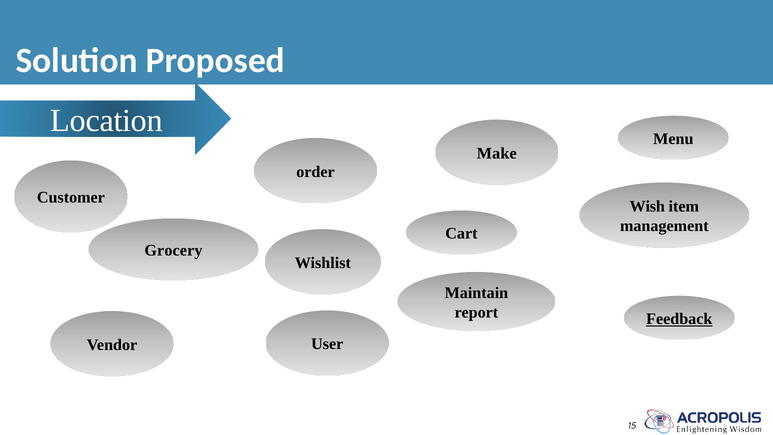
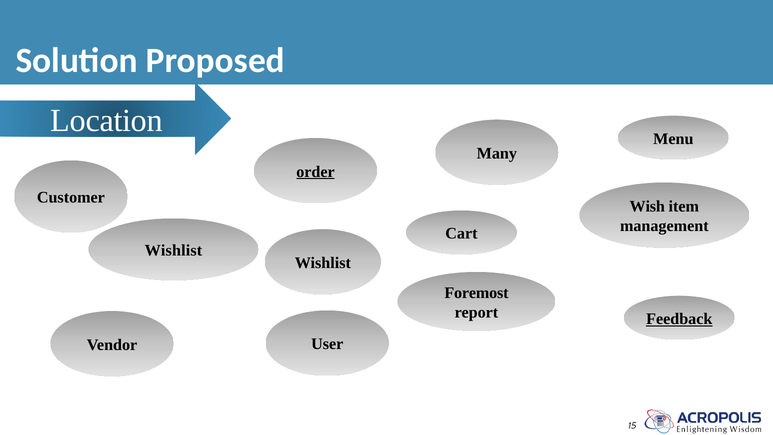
Make: Make -> Many (497, 153)
order underline: none -> present (315, 172)
Grocery: Grocery -> Wishlist (173, 250)
Maintain: Maintain -> Foremost (476, 293)
